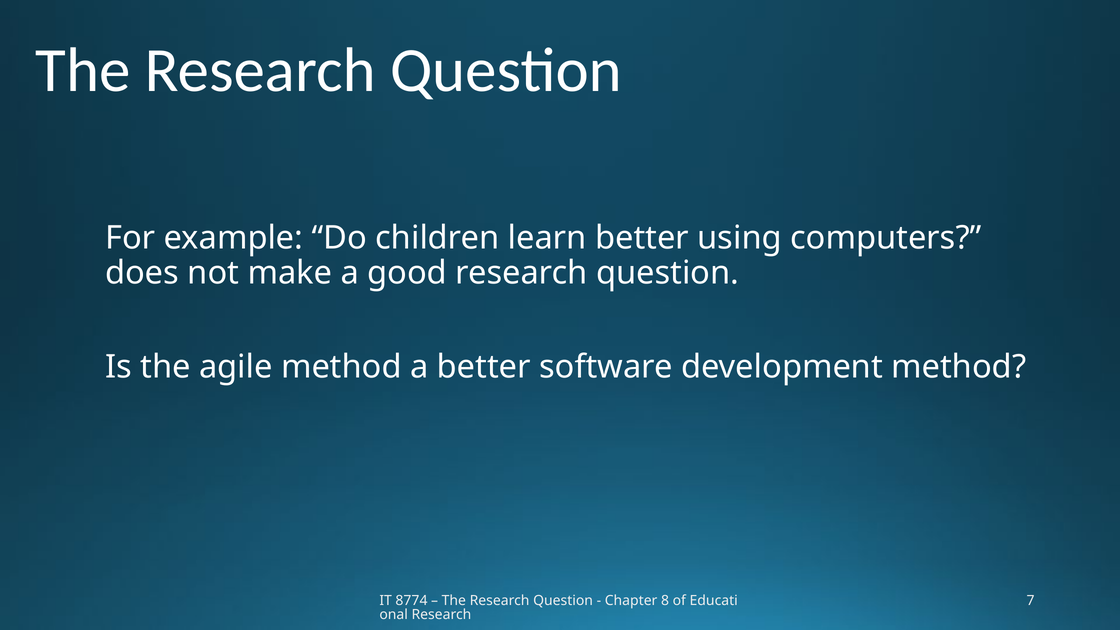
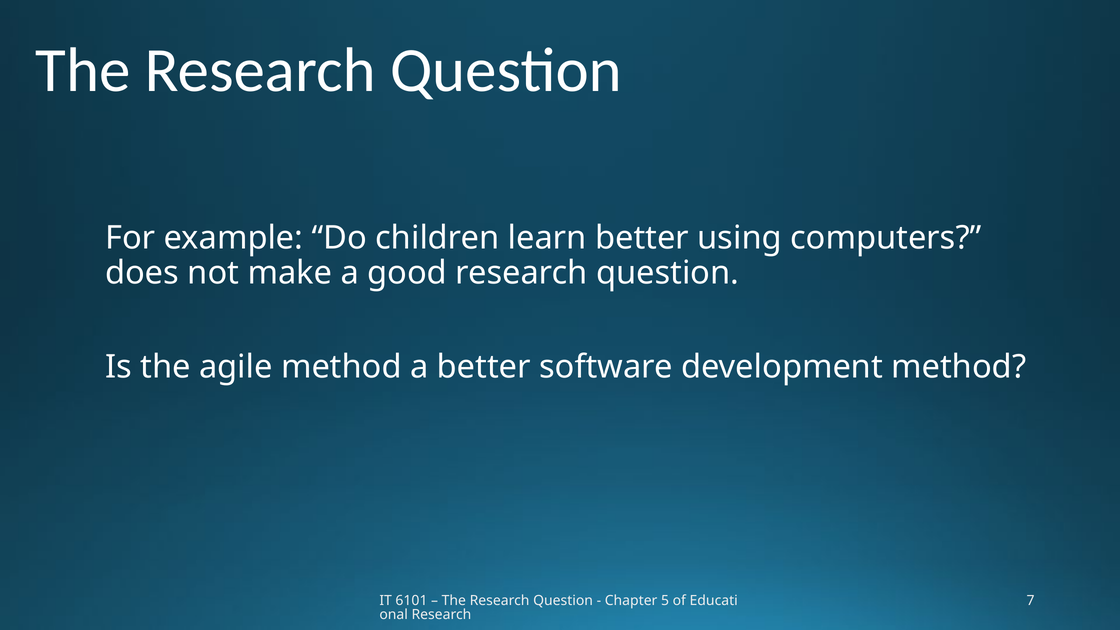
8774: 8774 -> 6101 (411, 601)
8: 8 -> 5 (665, 601)
